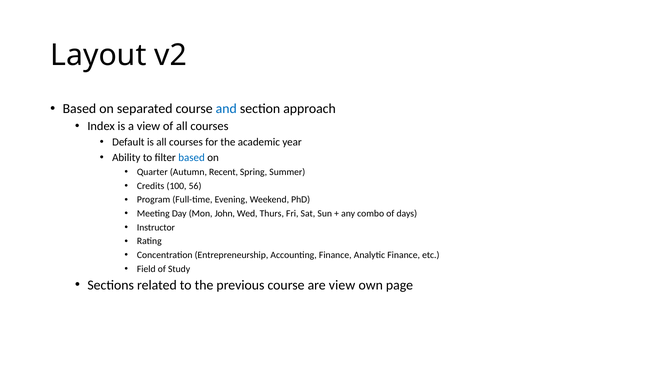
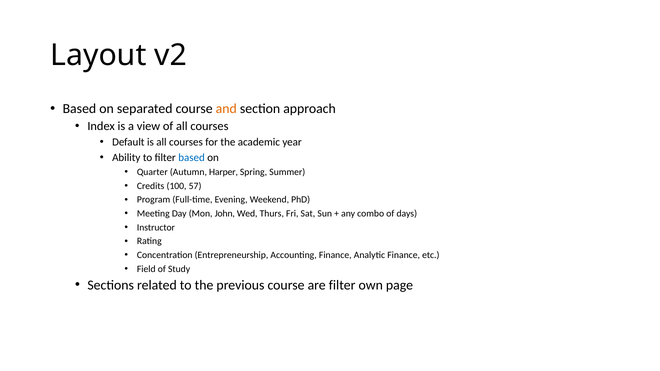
and colour: blue -> orange (226, 109)
Recent: Recent -> Harper (223, 172)
56: 56 -> 57 (195, 186)
are view: view -> filter (342, 285)
